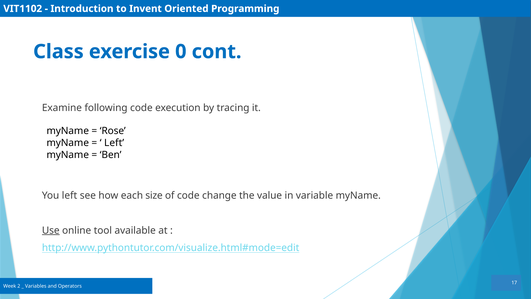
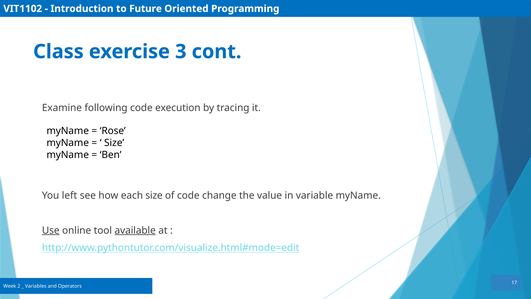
Invent: Invent -> Future (146, 9)
0: 0 -> 3 (181, 52)
Left: Left -> Size (114, 143)
available underline: none -> present (135, 230)
